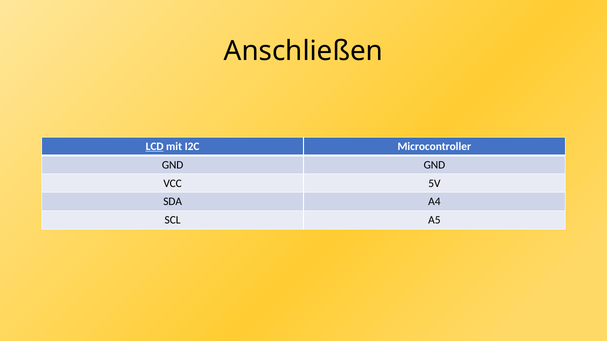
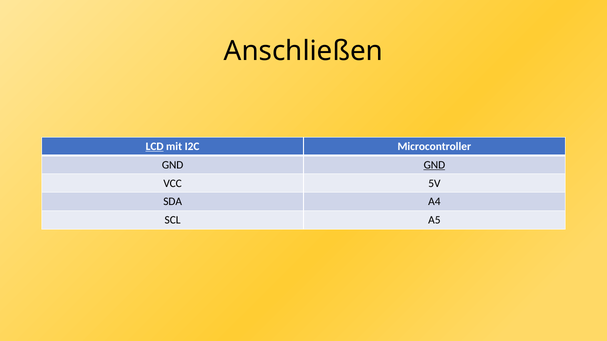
GND underline: none -> present (434, 165)
